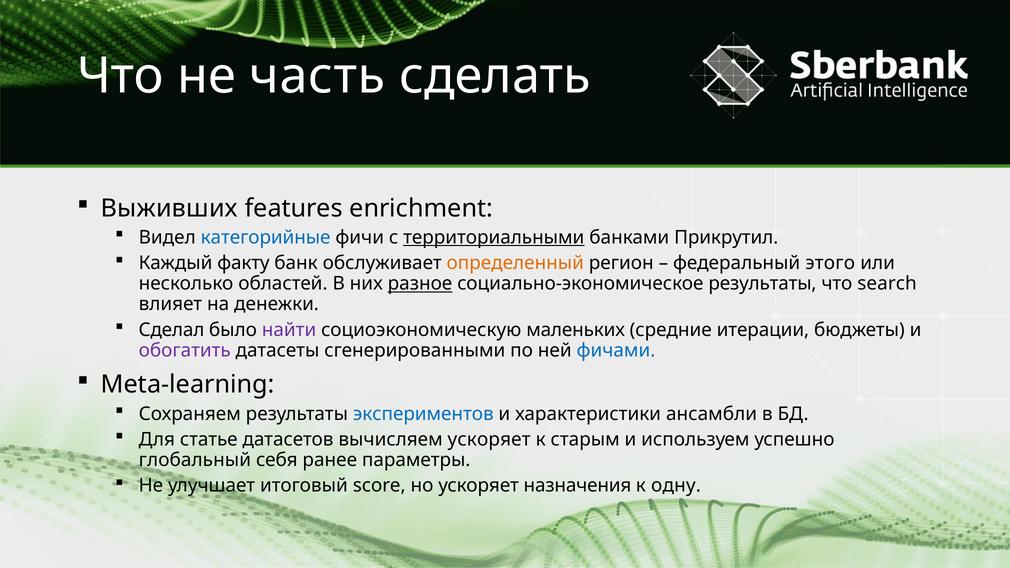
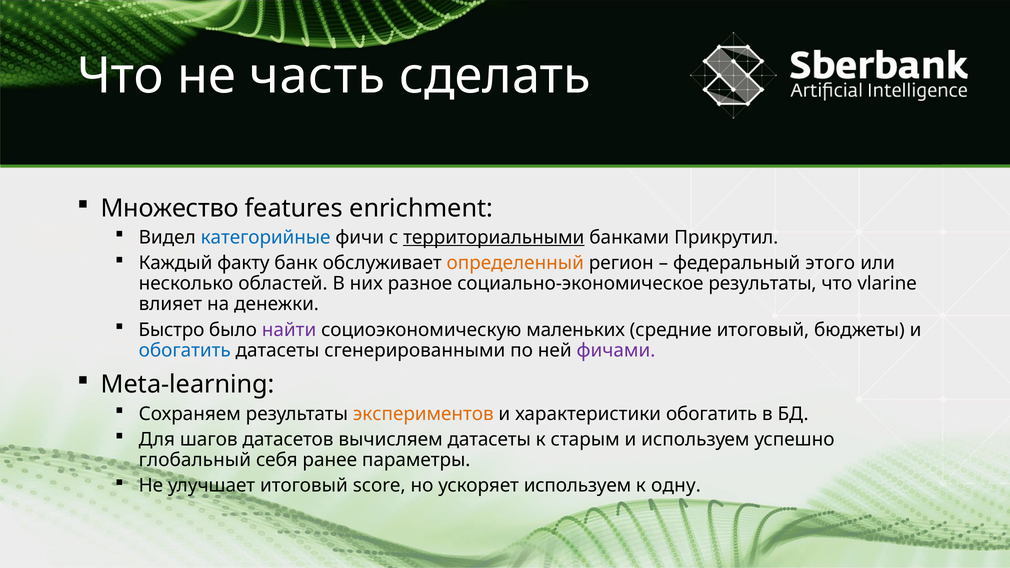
Выживших: Выживших -> Множество (170, 208)
разное underline: present -> none (420, 284)
search: search -> vlarine (887, 284)
Сделал: Сделал -> Быстро (171, 330)
средние итерации: итерации -> итоговый (763, 330)
обогатить colour: purple -> blue (185, 350)
фичами colour: blue -> purple (616, 350)
экспериментов colour: blue -> orange (423, 414)
характеристики ансамбли: ансамбли -> обогатить (712, 414)
статье: статье -> шагов (209, 440)
вычисляем ускоряет: ускоряет -> датасеты (489, 440)
ускоряет назначения: назначения -> используем (577, 486)
